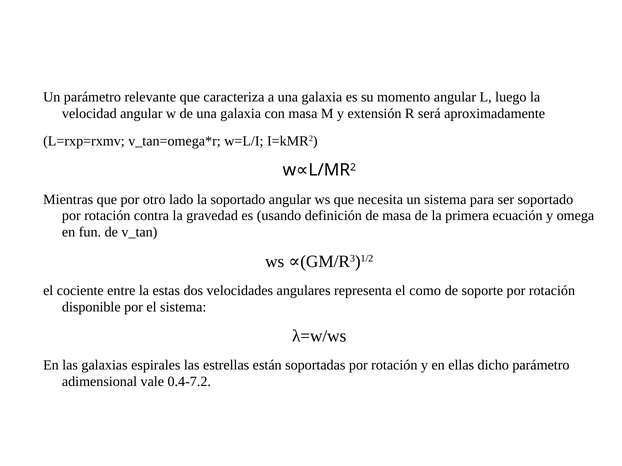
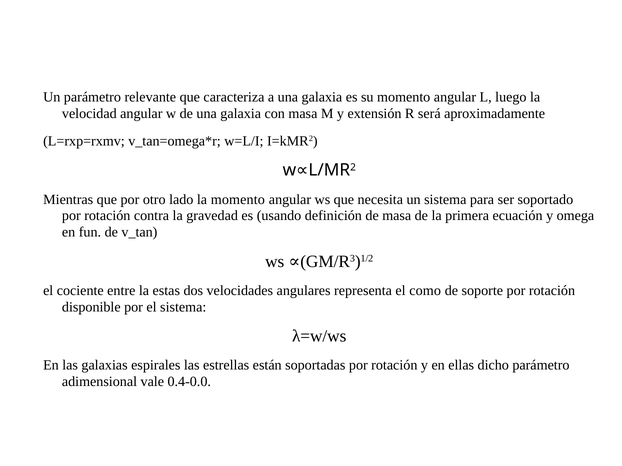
la soportado: soportado -> momento (238, 200)
0.4-7.2: 0.4-7.2 -> 0.4-0.0 (189, 382)
